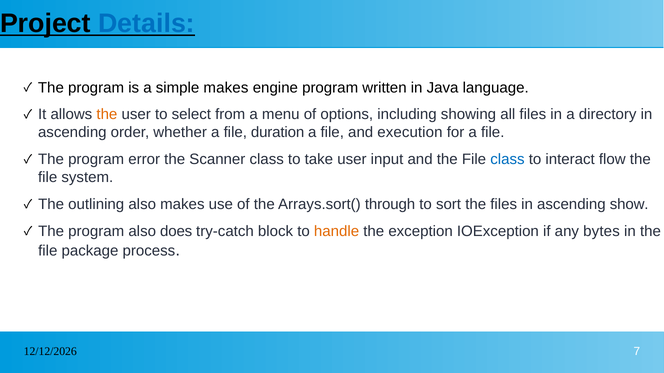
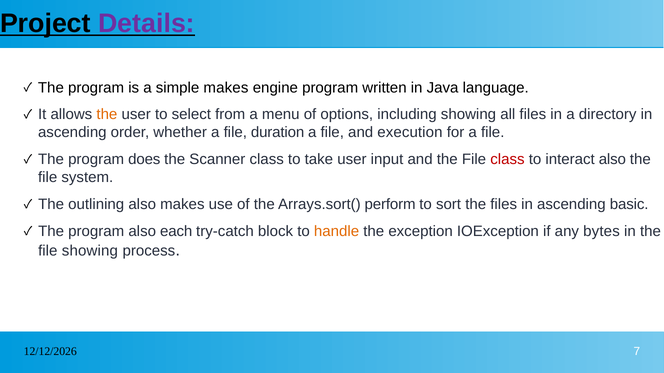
Details colour: blue -> purple (146, 23)
error: error -> does (144, 160)
class colour: blue -> red (507, 160)
interact flow: flow -> also (612, 160)
through: through -> perform (390, 205)
show: show -> basic (629, 205)
does: does -> each (176, 232)
file package: package -> showing (90, 251)
